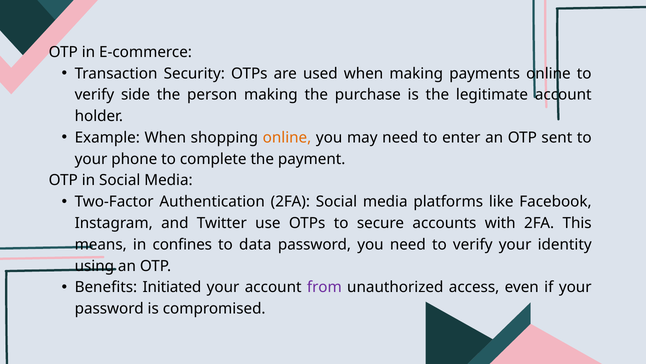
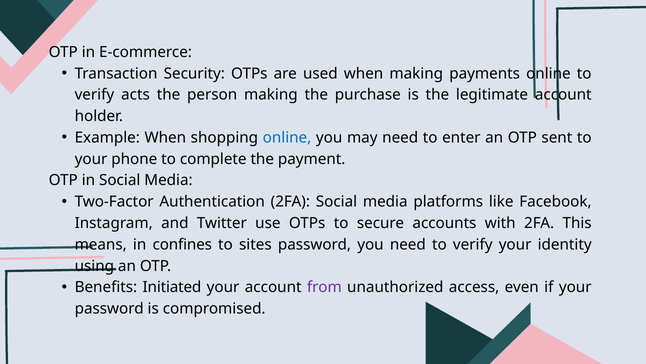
side: side -> acts (135, 95)
online colour: orange -> blue (287, 137)
data: data -> sites (255, 244)
